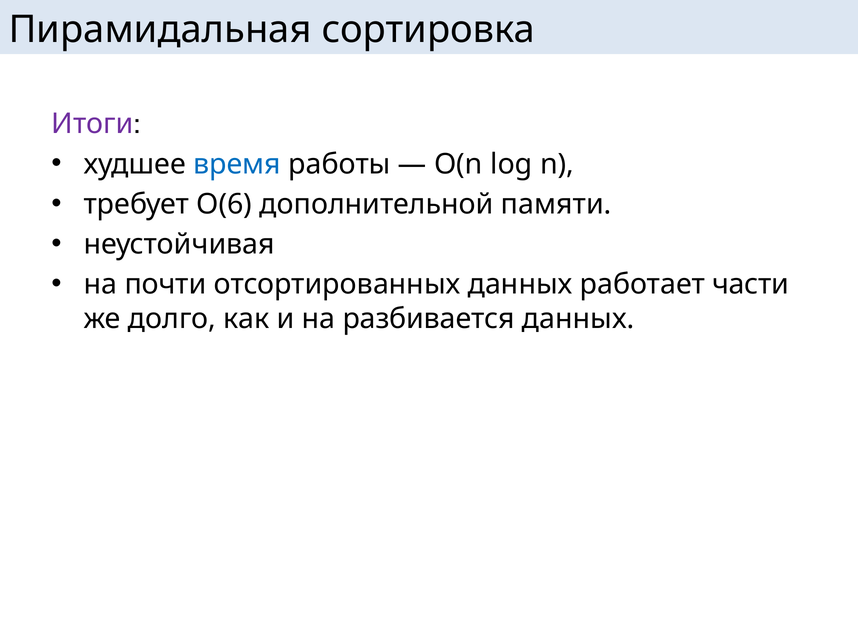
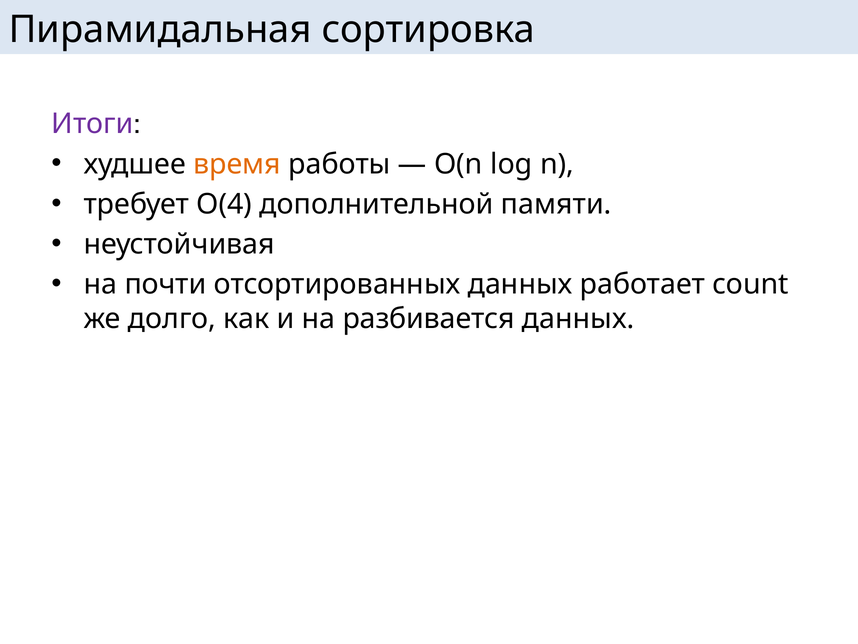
время colour: blue -> orange (237, 164)
O(6: O(6 -> O(4 (224, 204)
части: части -> count (751, 284)
